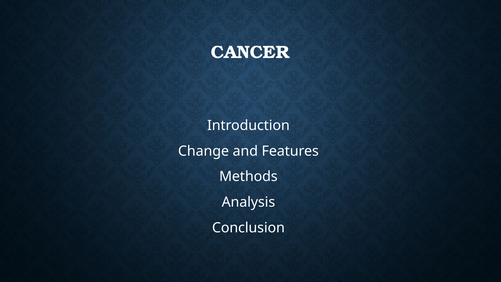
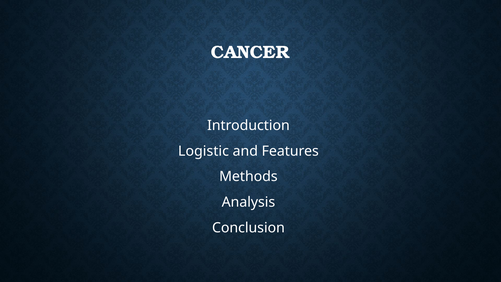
Change: Change -> Logistic (204, 151)
